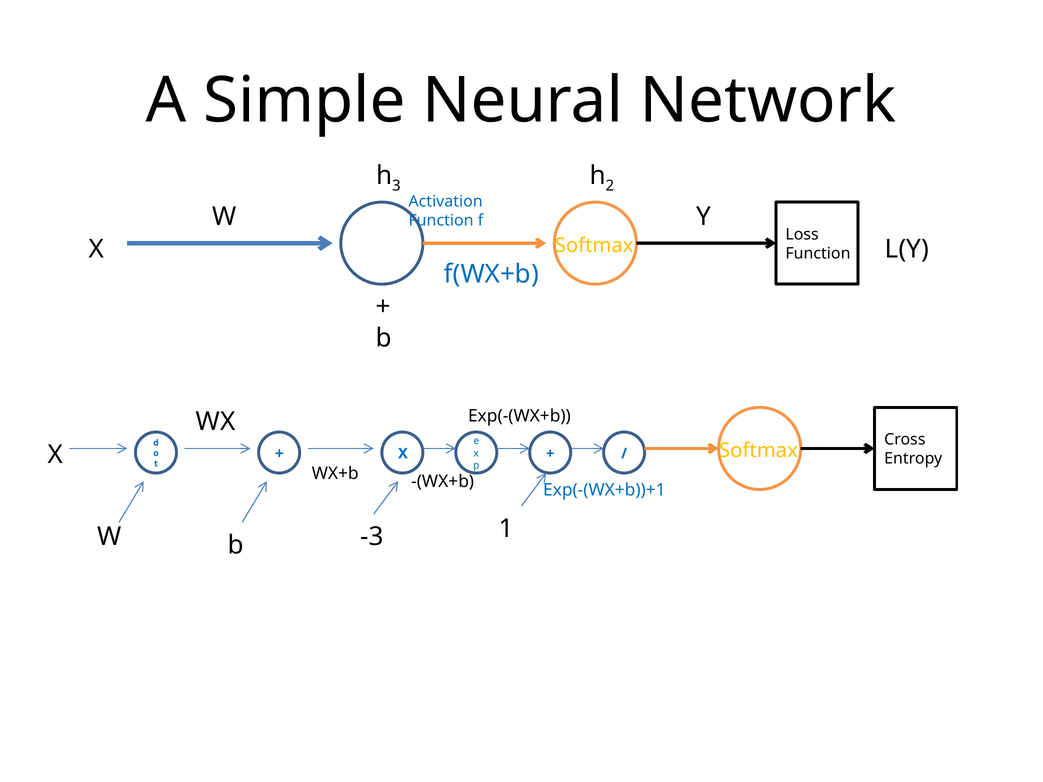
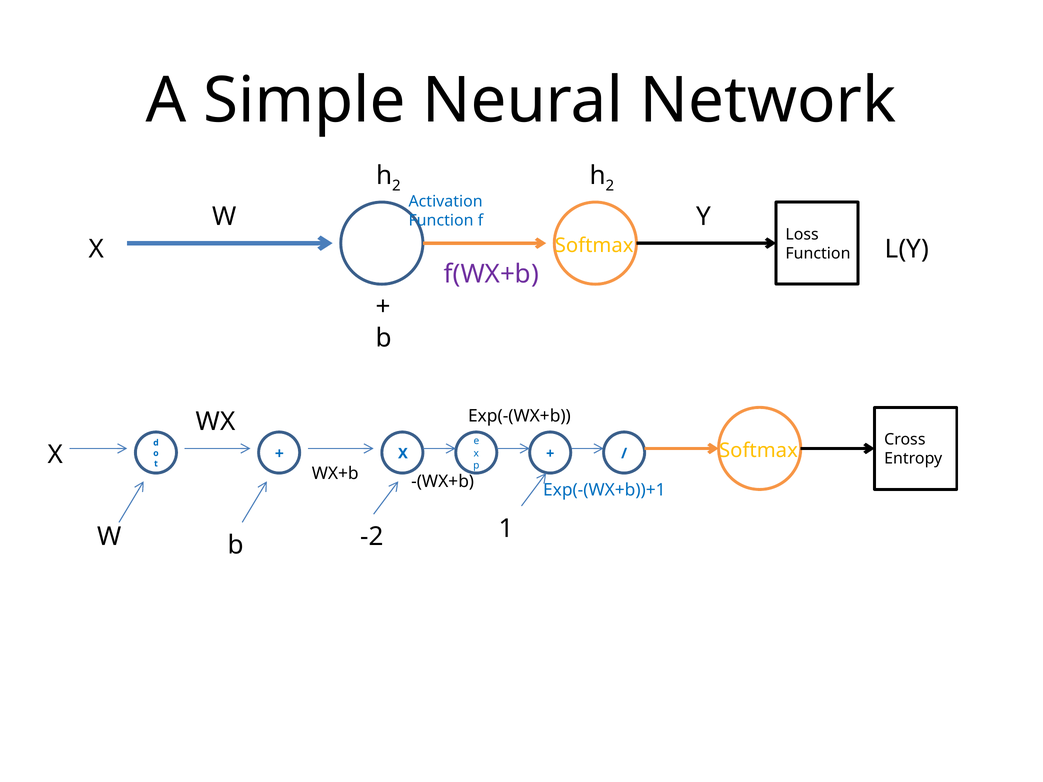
3: 3 -> 2 (396, 186)
f(WX+b colour: blue -> purple (491, 274)
-3: -3 -> -2 (372, 537)
